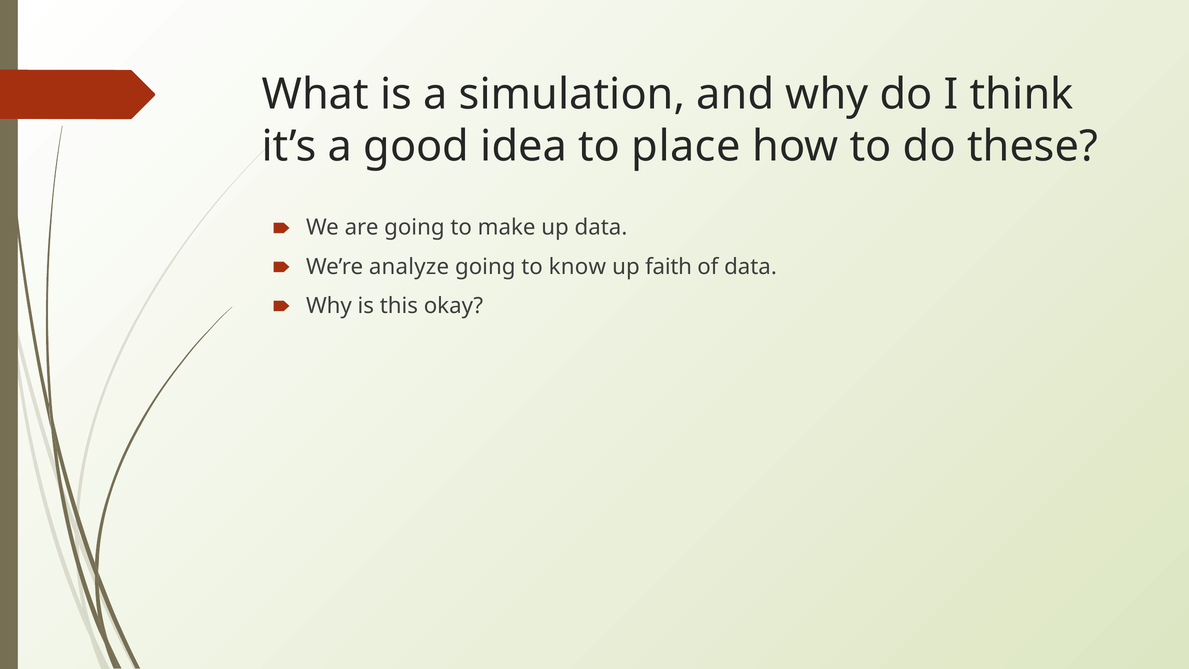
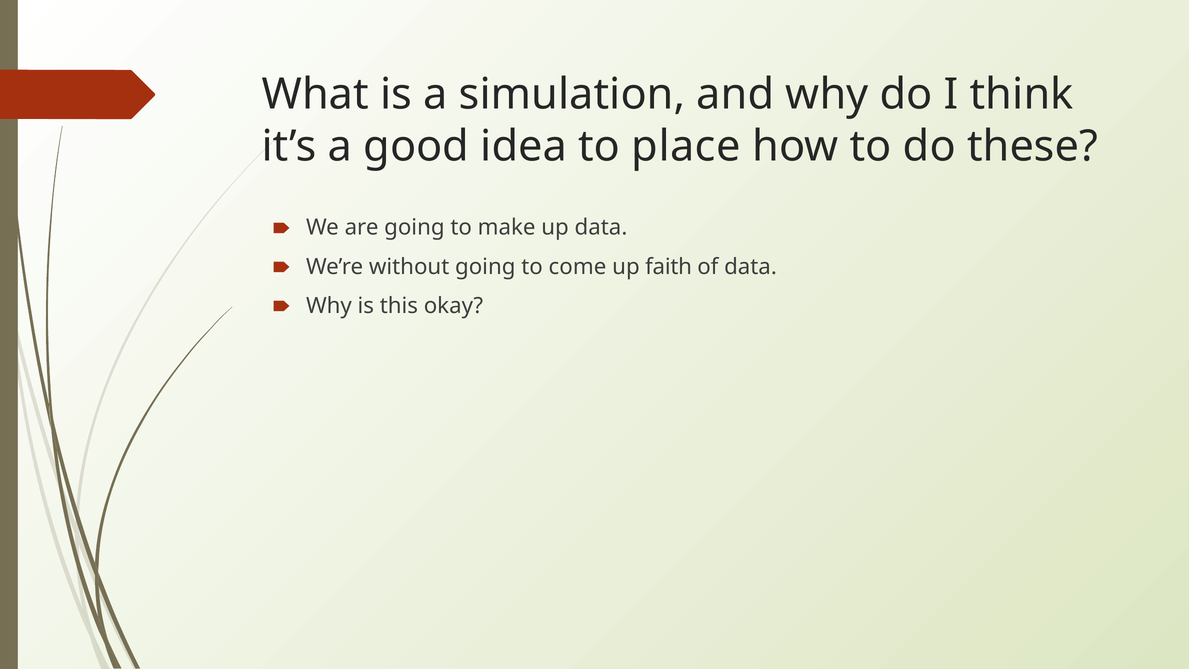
analyze: analyze -> without (409, 267)
know: know -> come (578, 267)
